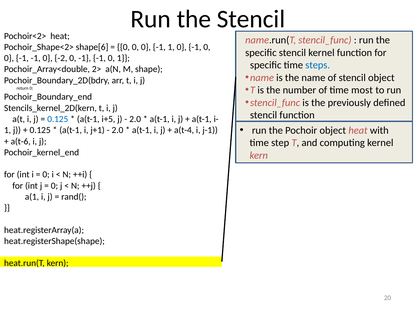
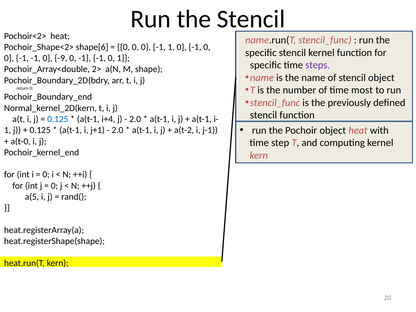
-2: -2 -> -9 (61, 58)
steps colour: blue -> purple (318, 65)
Stencils_kernel_2D(kern: Stencils_kernel_2D(kern -> Normal_kernel_2D(kern (50, 108)
i+5: i+5 -> i+4 (108, 119)
a(t-4: a(t-4 -> a(t-2 (184, 130)
a(t-6: a(t-6 -> a(t-0 (21, 141)
a(1: a(1 -> a(5 (32, 197)
